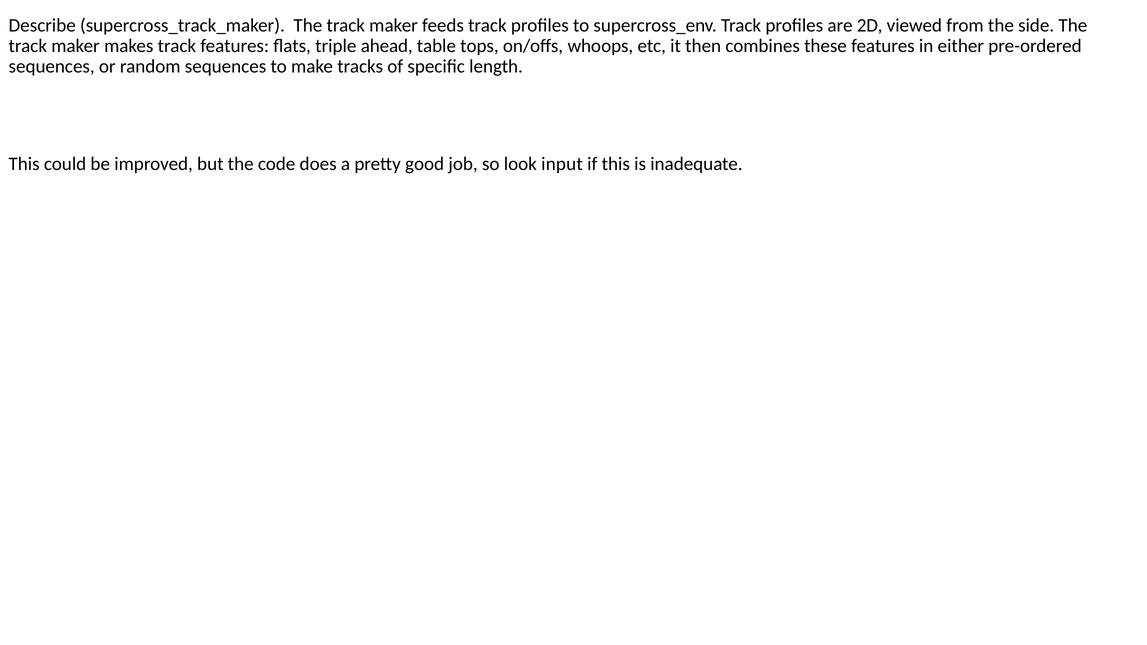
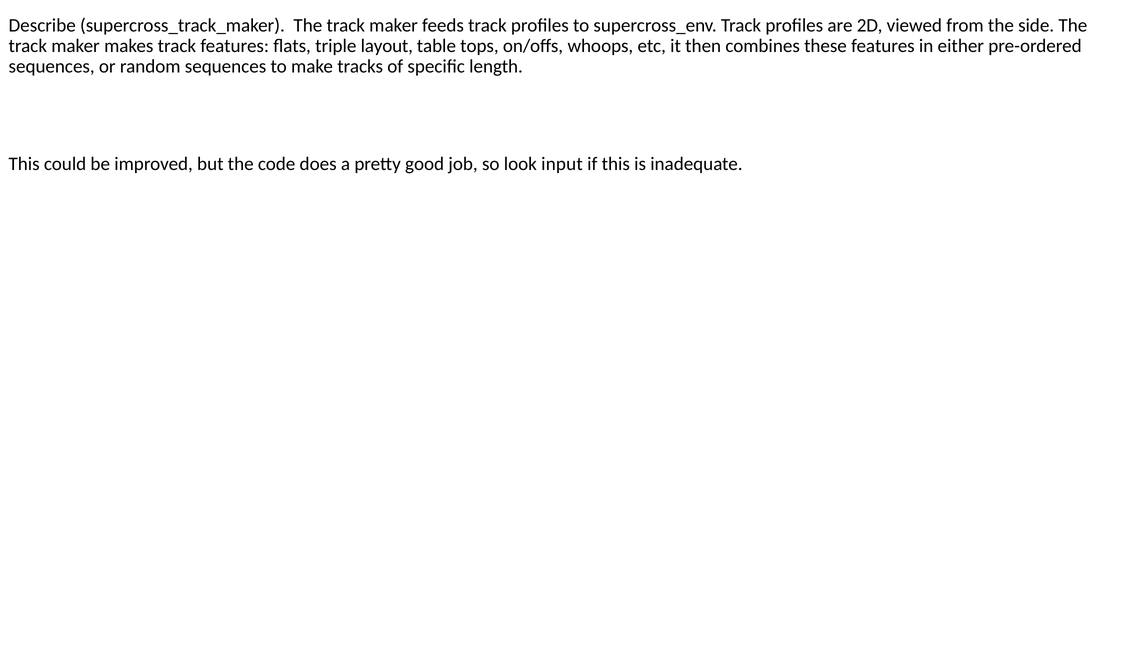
ahead: ahead -> layout (387, 46)
